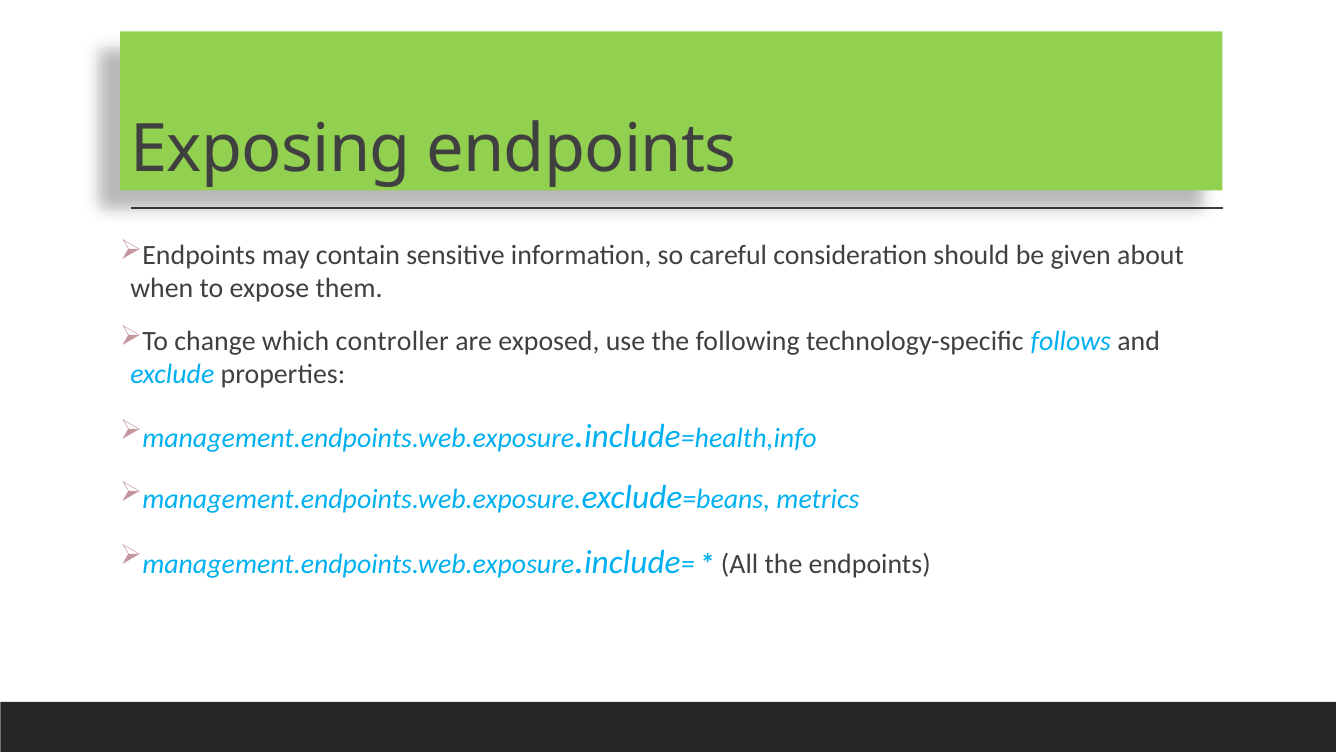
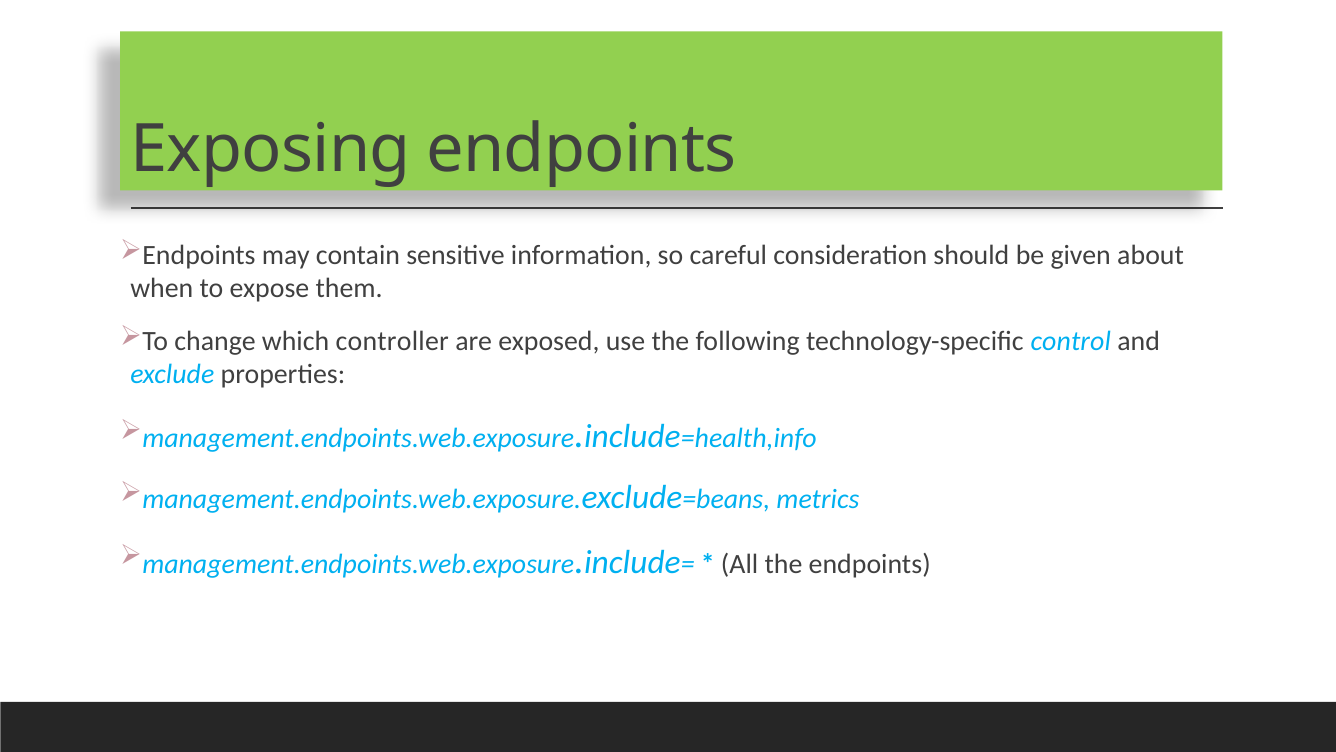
follows: follows -> control (1071, 341)
